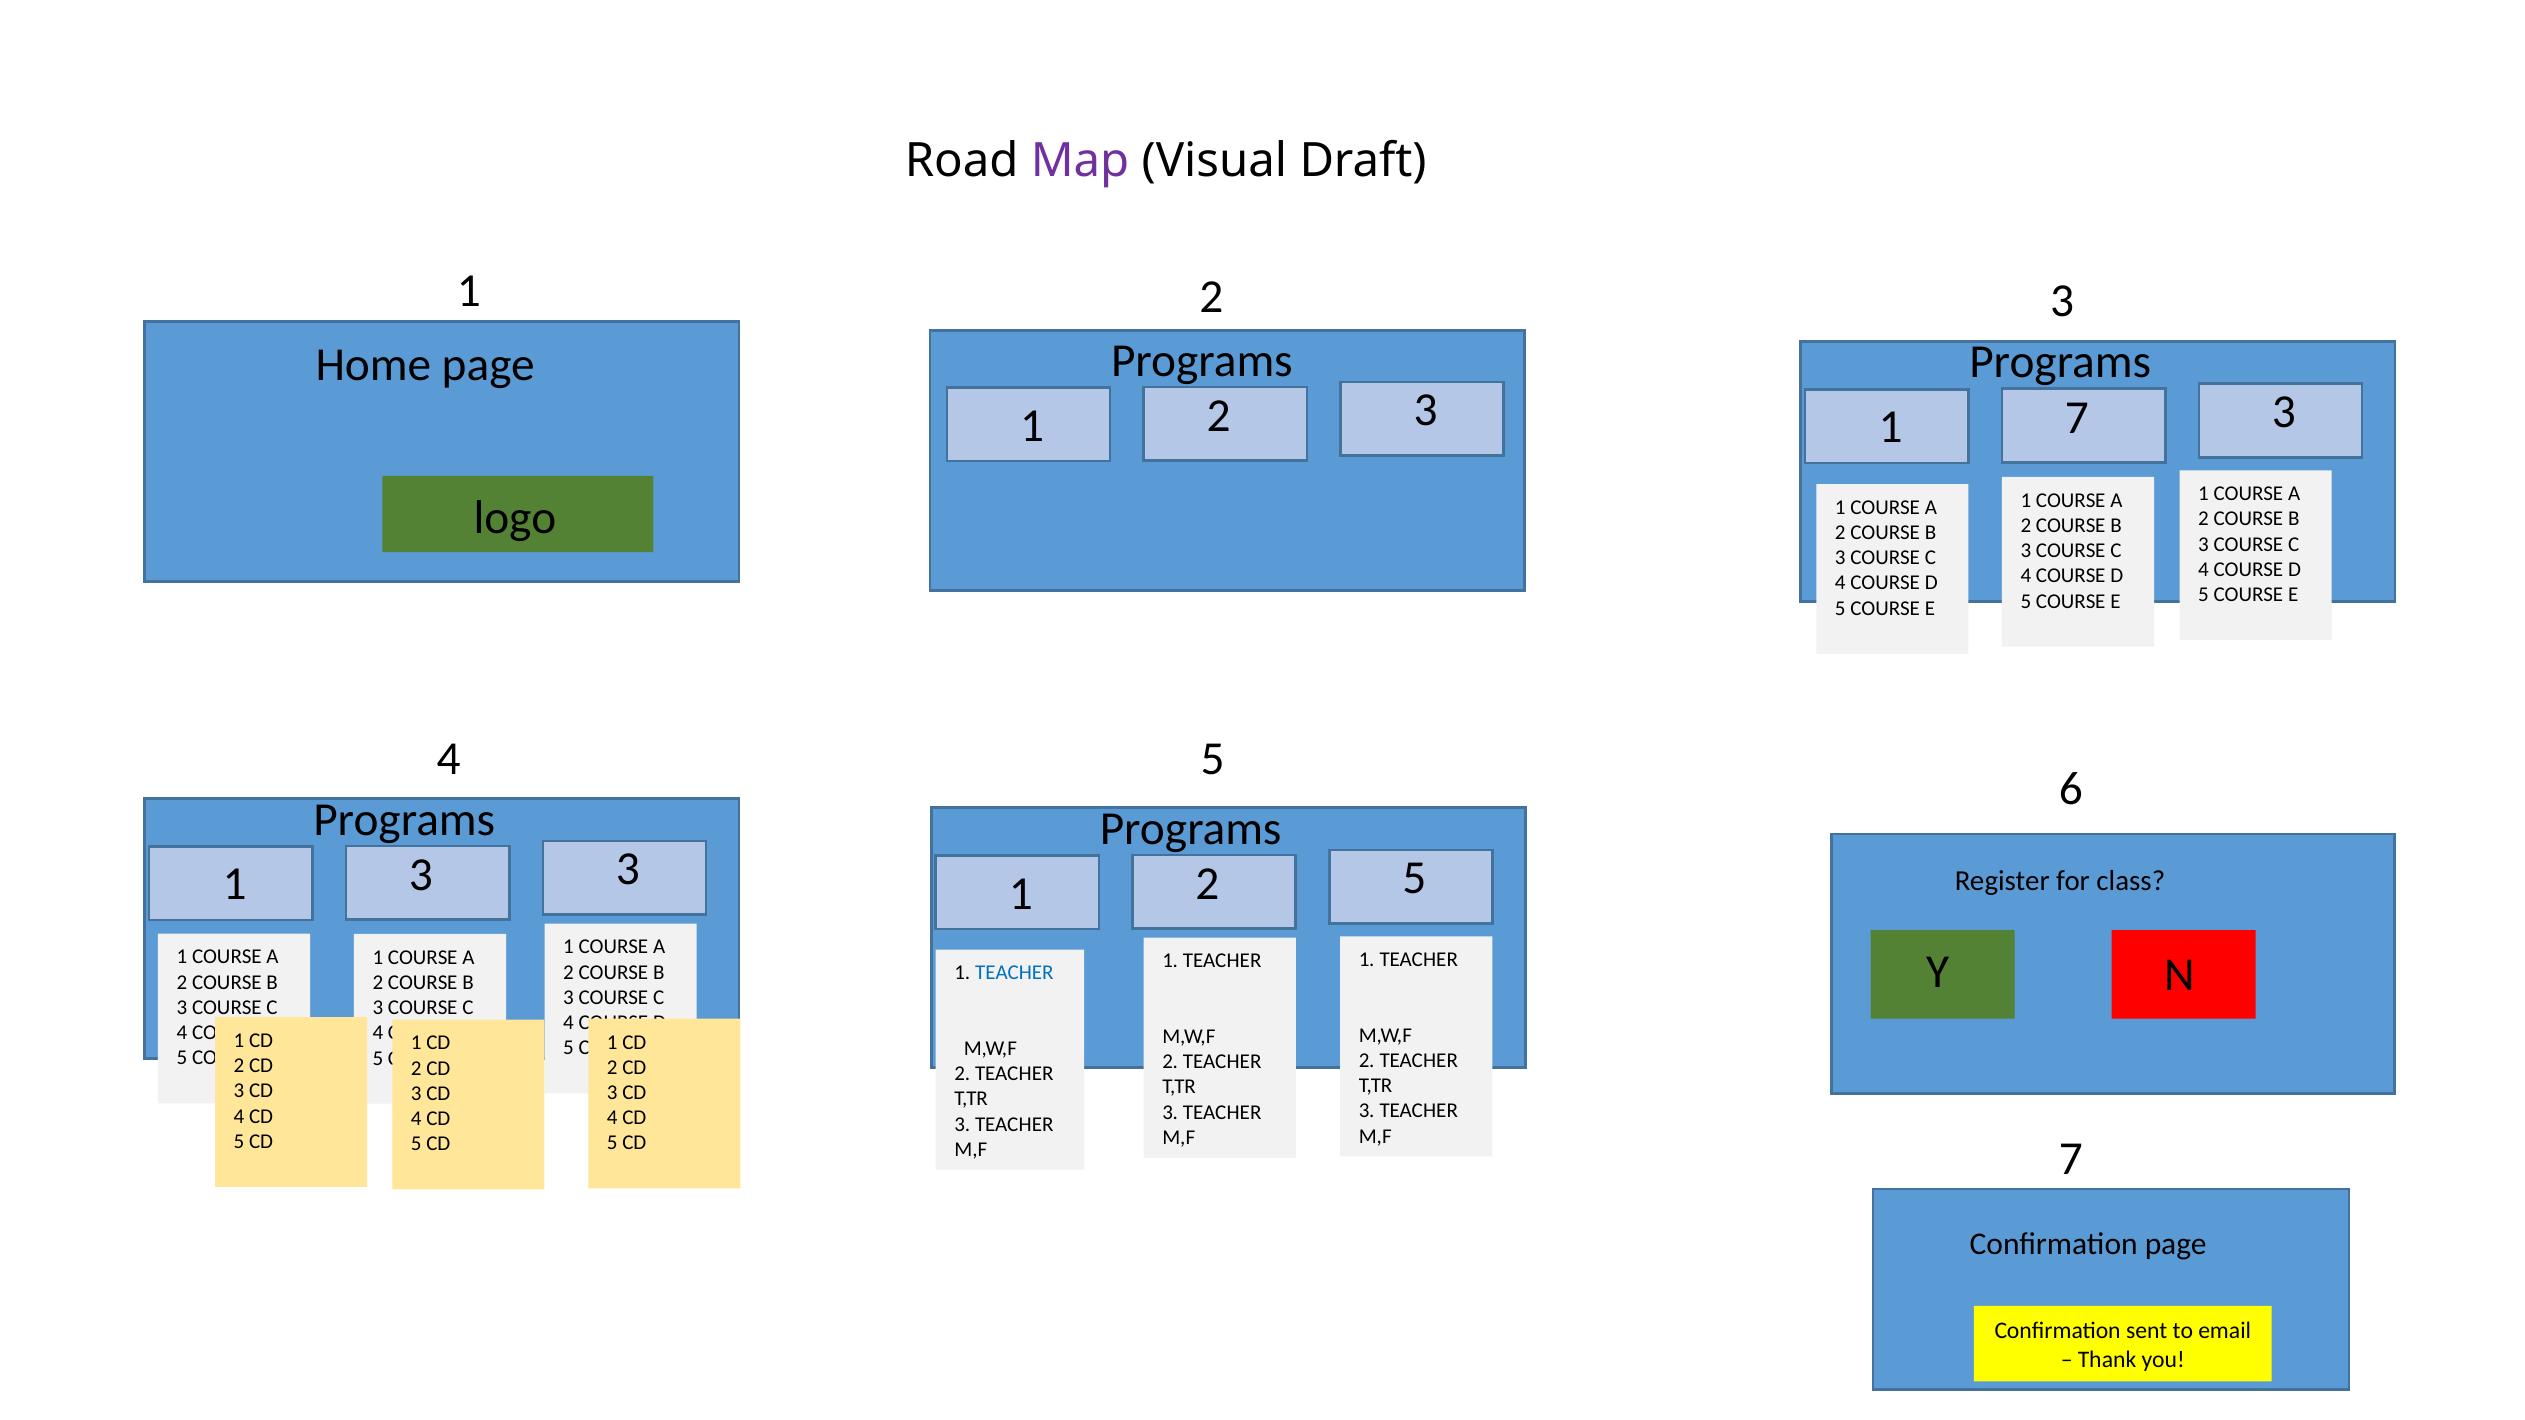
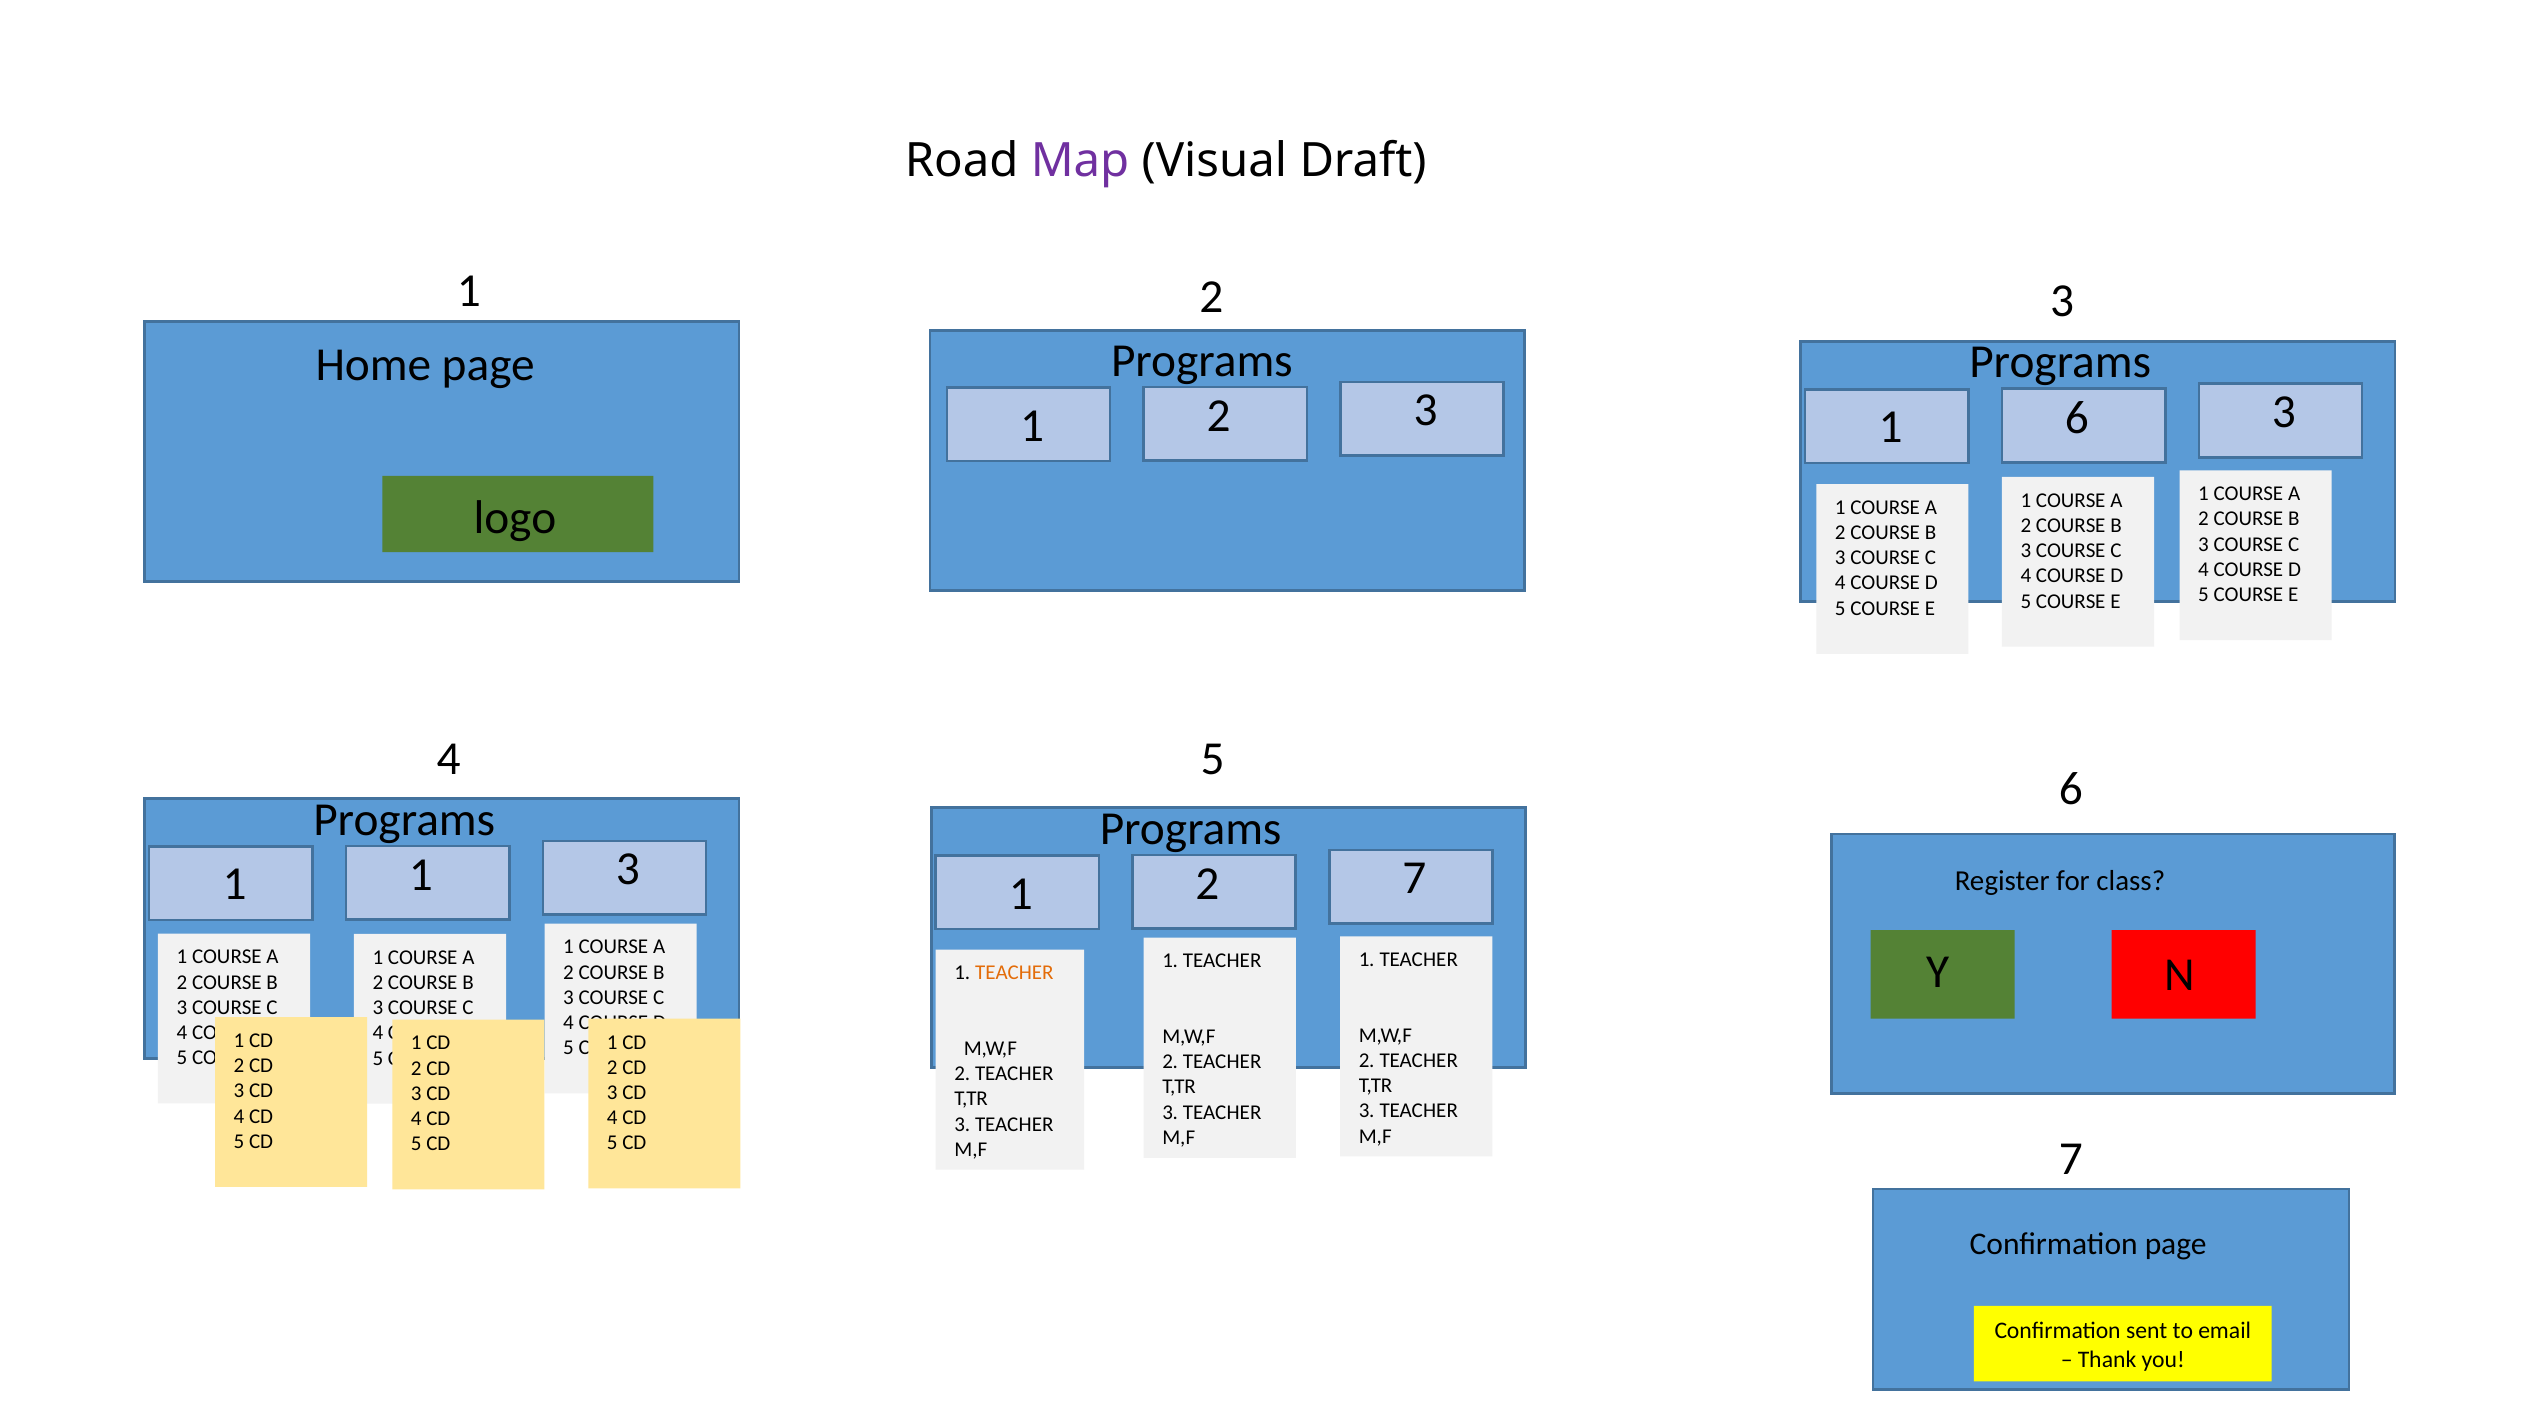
1 7: 7 -> 6 (2077, 418)
1 3: 3 -> 1 (421, 875)
2 5: 5 -> 7 (1414, 878)
TEACHER colour: blue -> orange (1014, 973)
